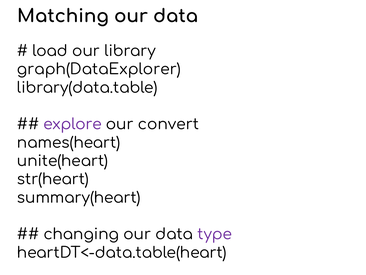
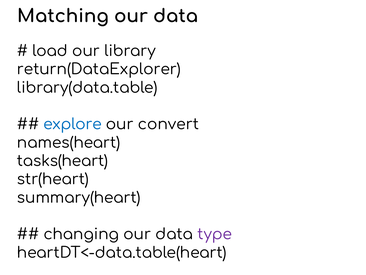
graph(DataExplorer: graph(DataExplorer -> return(DataExplorer (99, 69)
explore colour: purple -> blue (73, 124)
unite(heart: unite(heart -> tasks(heart (63, 161)
